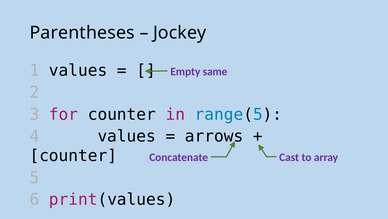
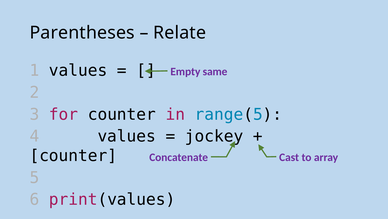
Jockey: Jockey -> Relate (180, 33)
arrows: arrows -> jockey (214, 136)
